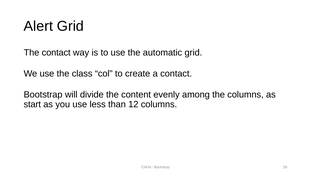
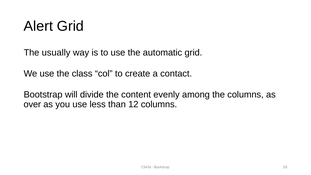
The contact: contact -> usually (56, 53)
start: start -> over (32, 104)
